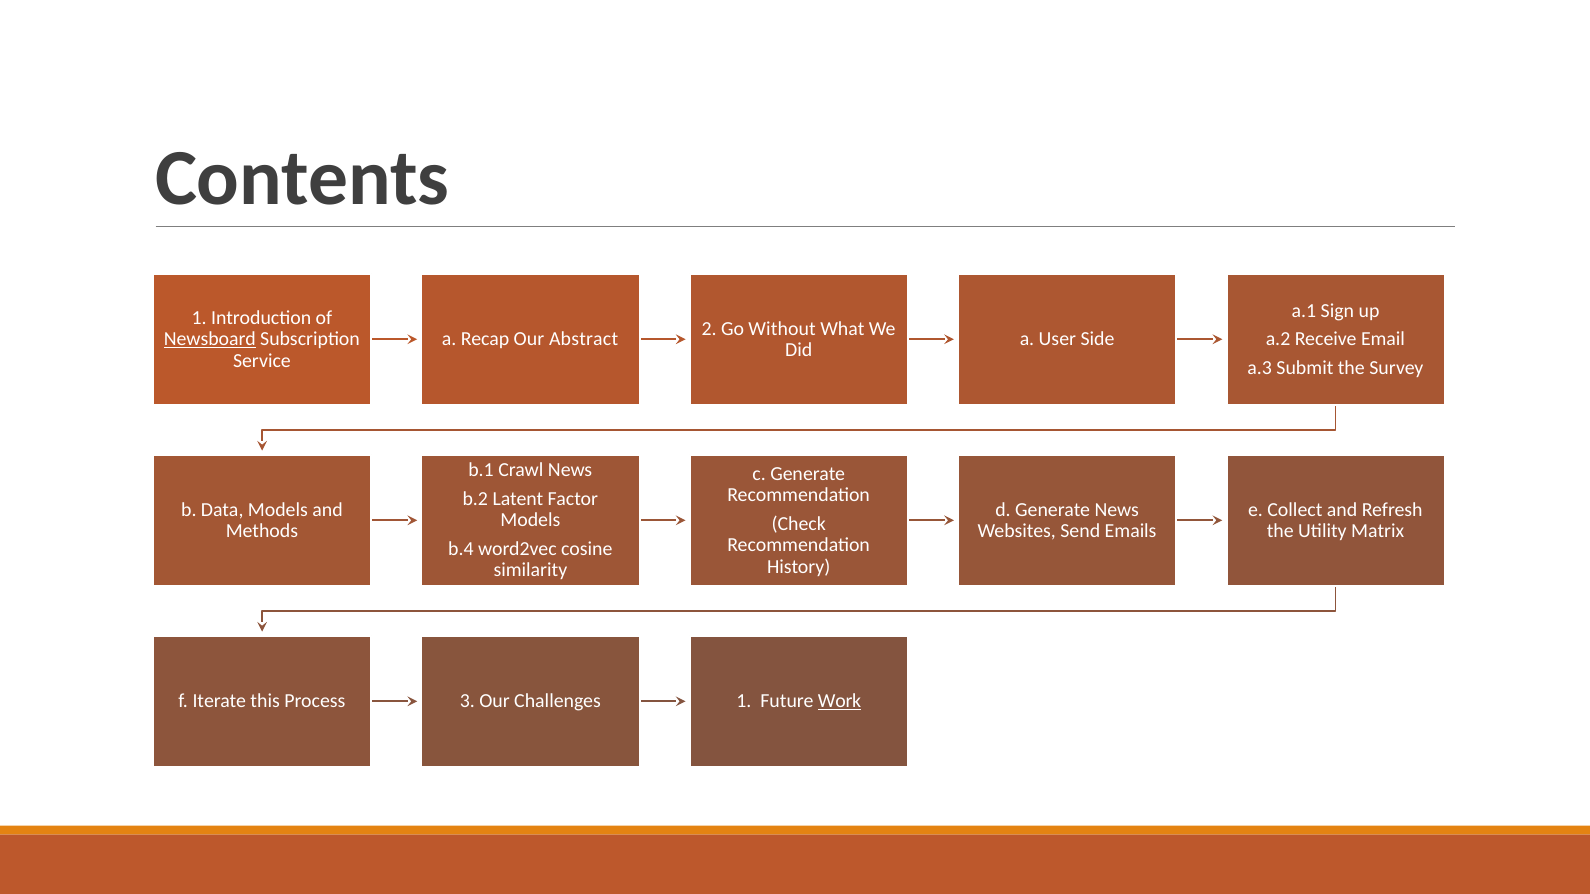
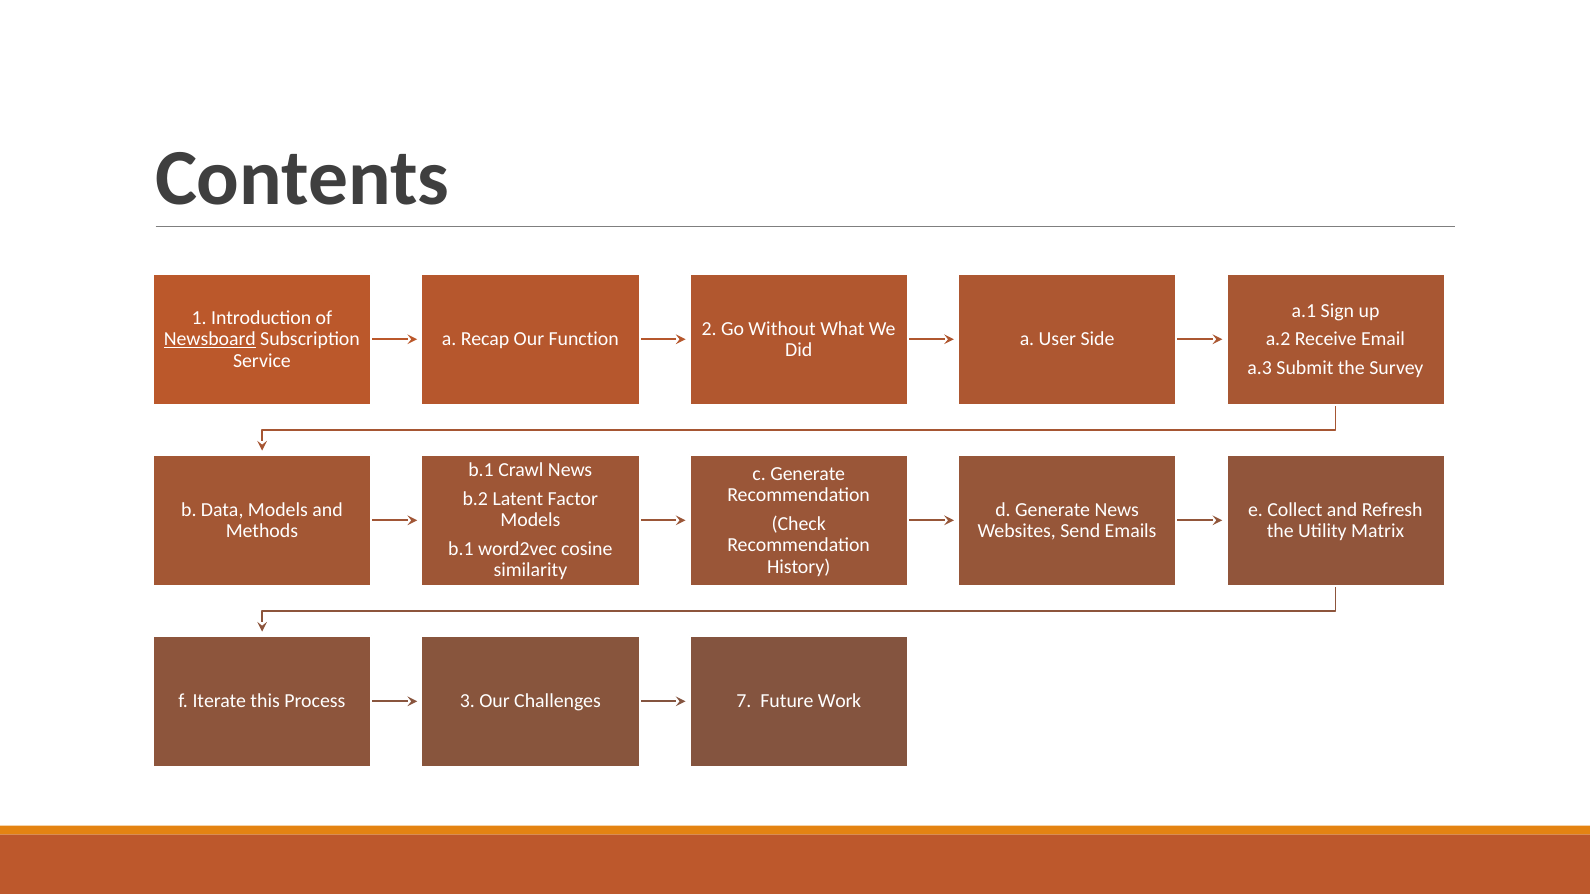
Abstract: Abstract -> Function (584, 339)
b.4: b.4 -> b.1 (461, 549)
Challenges 1: 1 -> 7 (744, 702)
Work underline: present -> none (840, 702)
